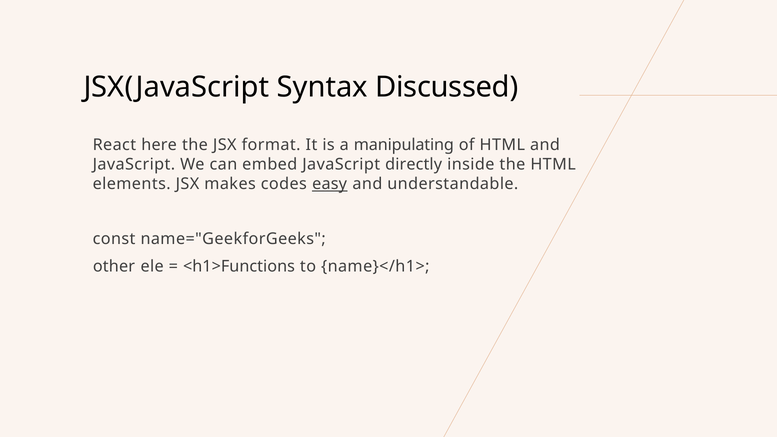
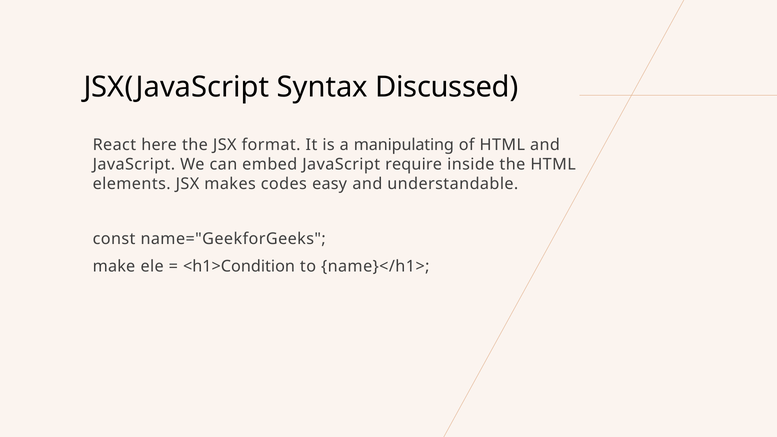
directly: directly -> require (414, 164)
easy underline: present -> none (330, 184)
other: other -> make (114, 267)
<h1>Functions: <h1>Functions -> <h1>Condition (239, 267)
